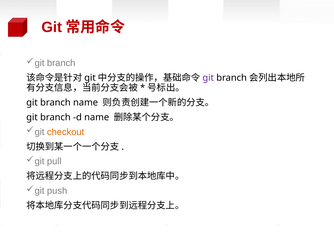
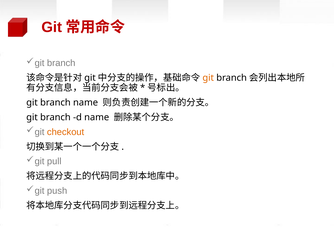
git colour: purple -> orange (208, 78)
